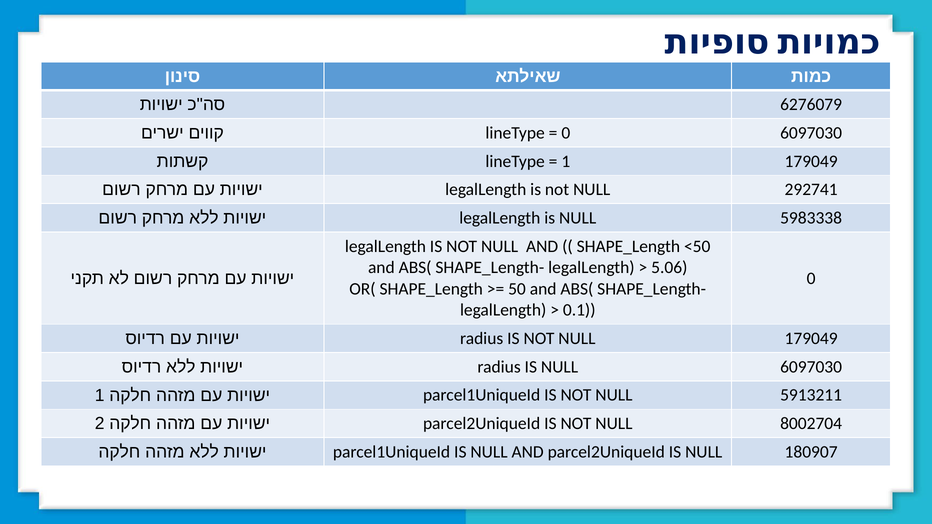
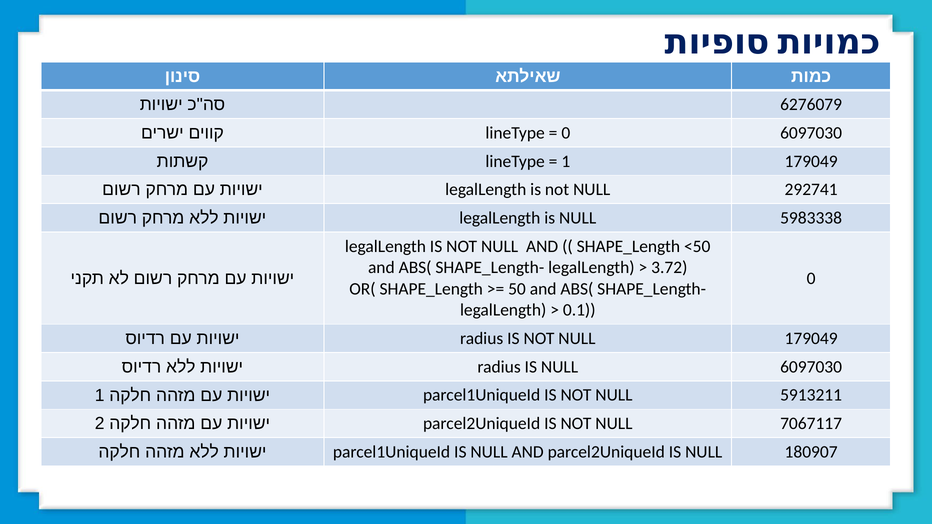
5.06: 5.06 -> 3.72 (669, 268)
8002704: 8002704 -> 7067117 (811, 424)
